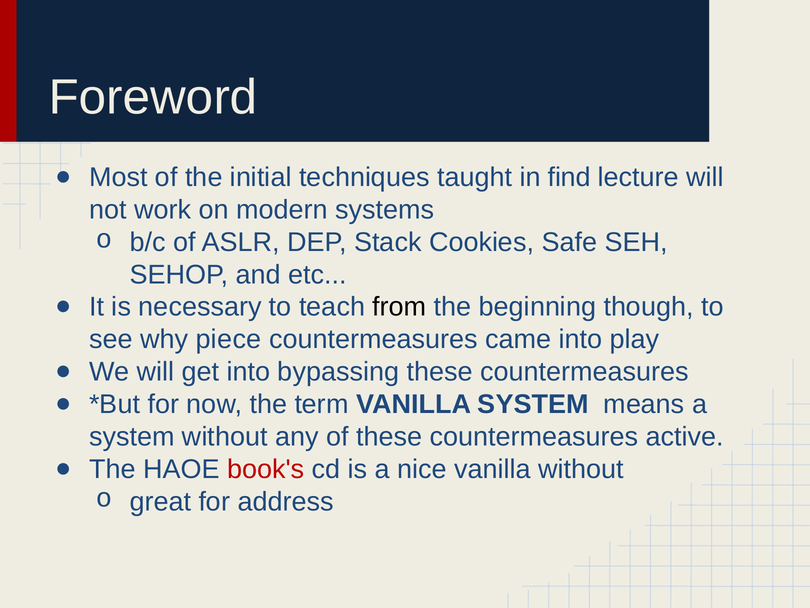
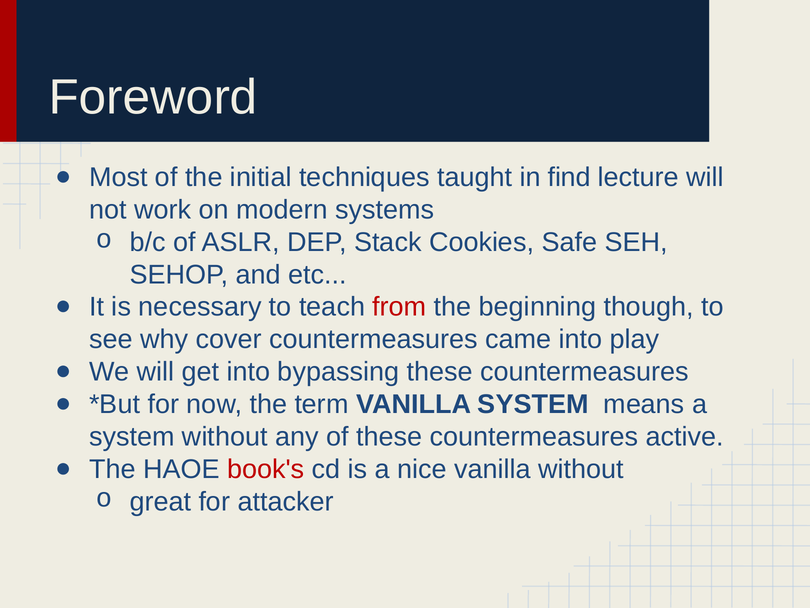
from colour: black -> red (399, 307)
piece: piece -> cover (229, 339)
address: address -> attacker (286, 501)
